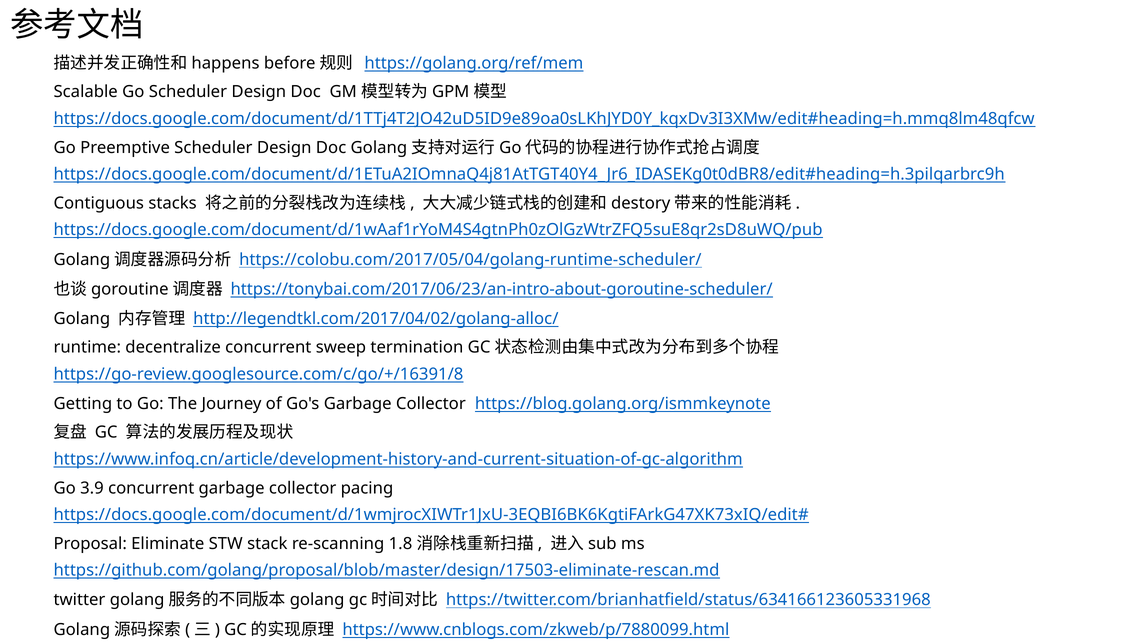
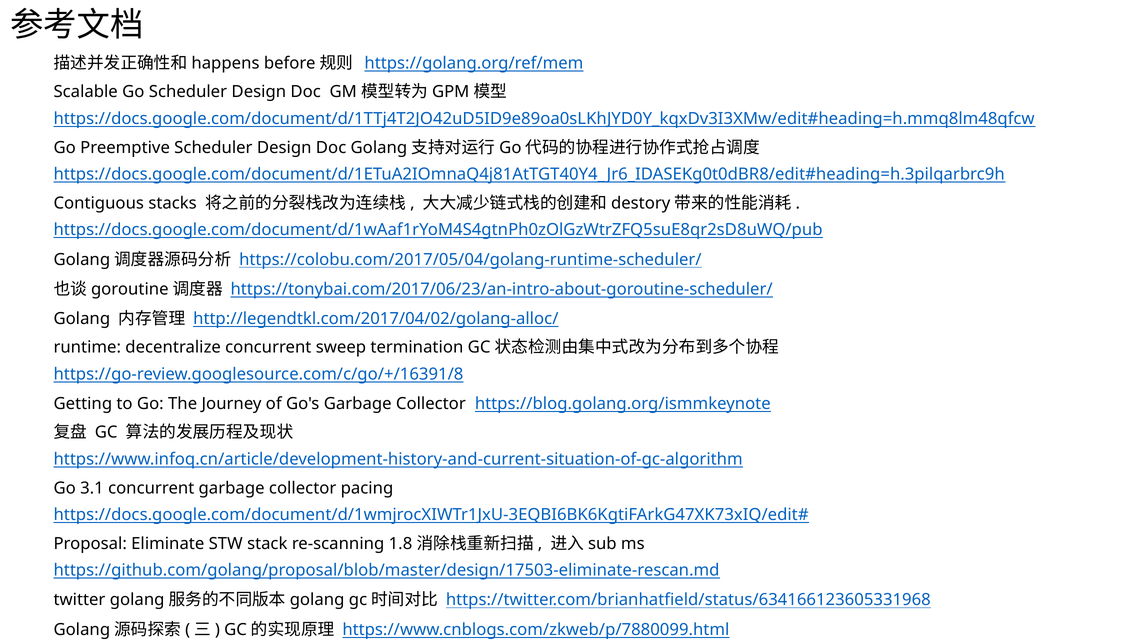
3.9: 3.9 -> 3.1 (92, 488)
